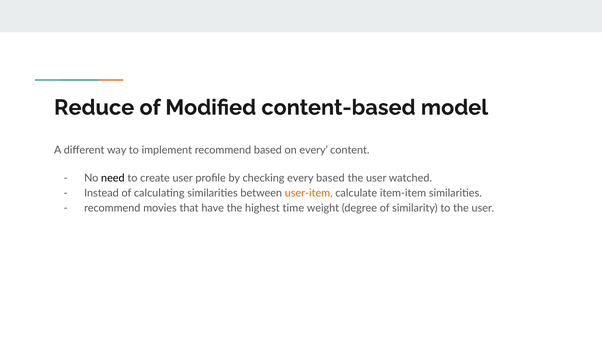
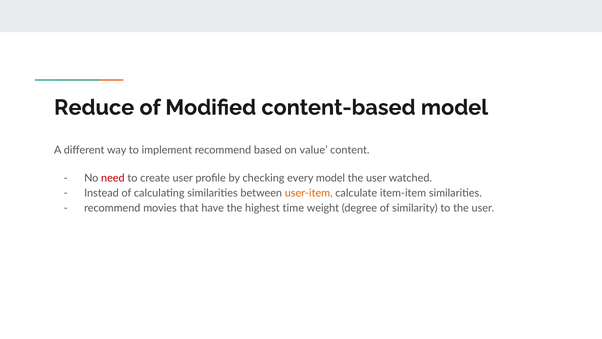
on every: every -> value (314, 150)
need colour: black -> red (113, 178)
every based: based -> model (330, 178)
